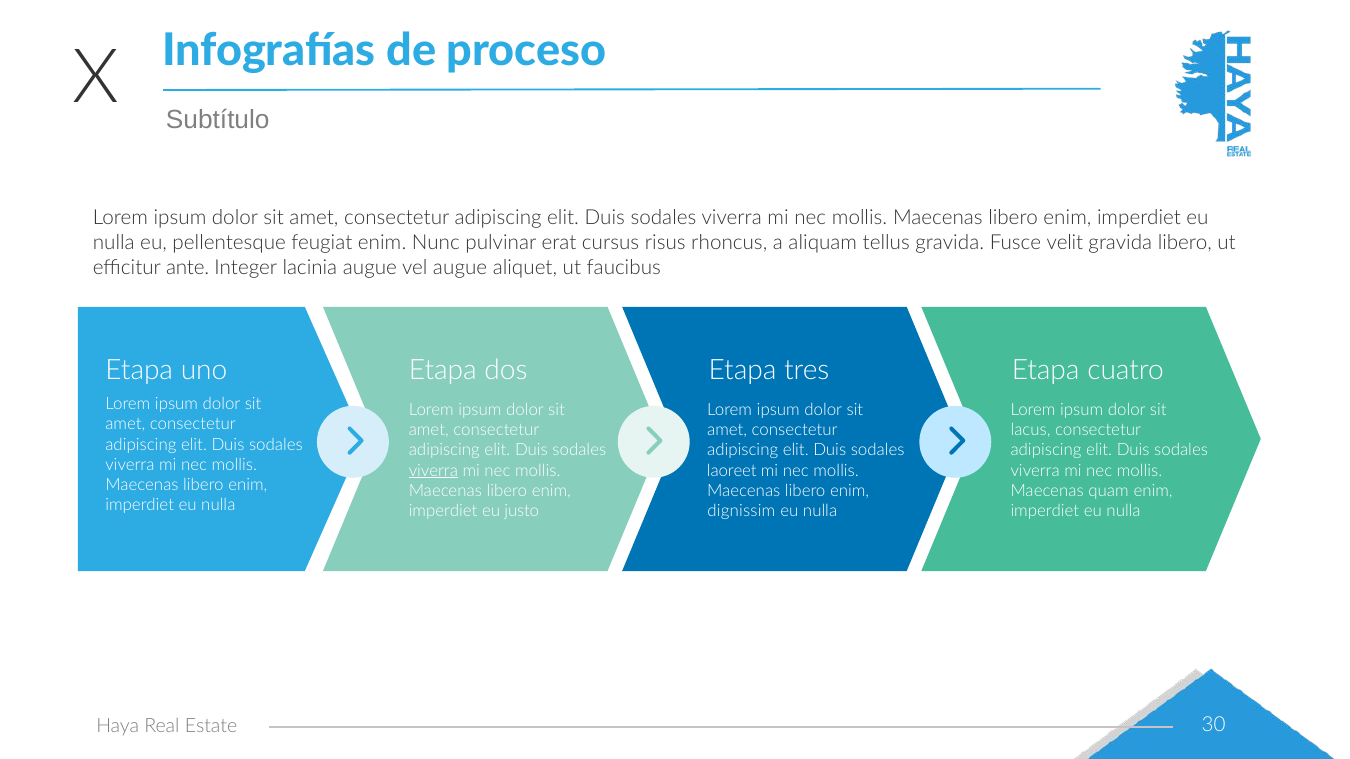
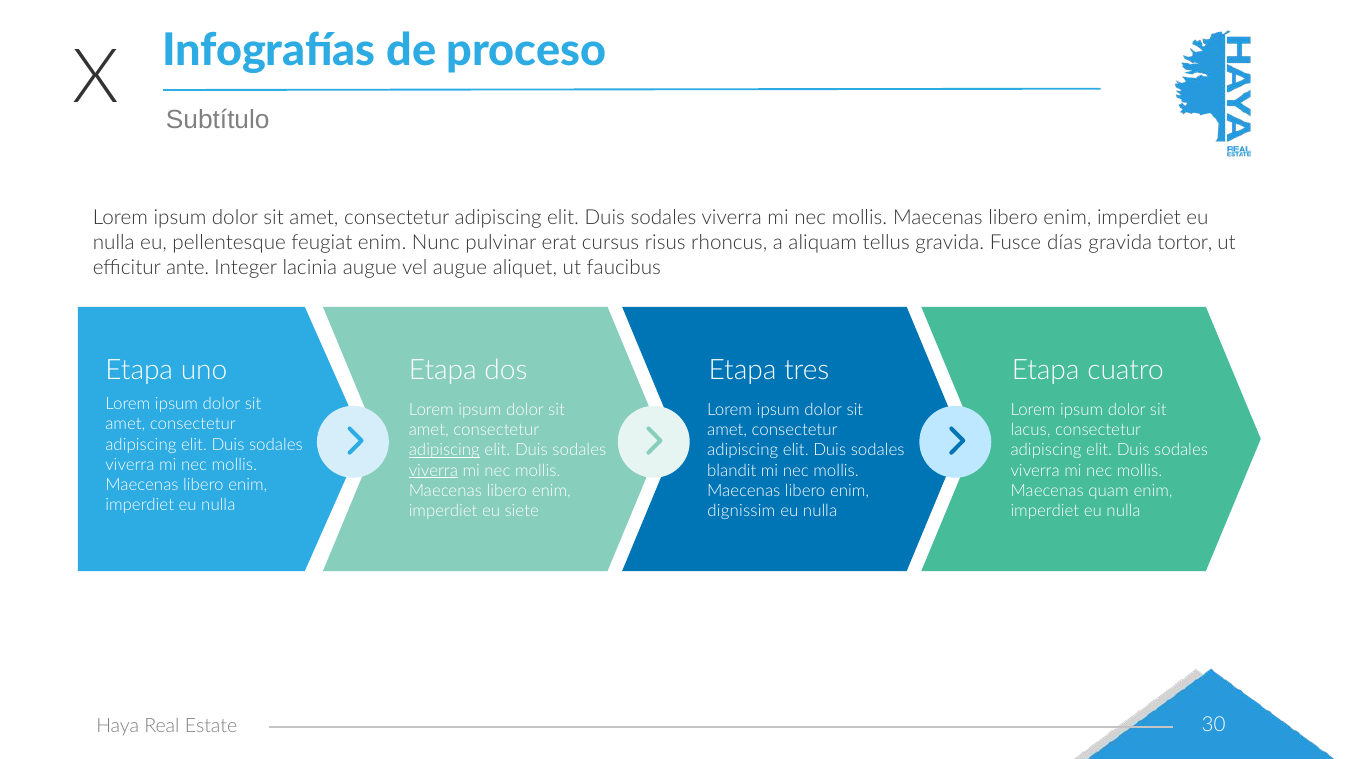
velit: velit -> días (1065, 243)
gravida libero: libero -> tortor (1185, 243)
adipiscing underline: none -> present (444, 451)
laoreet: laoreet -> blandit (732, 471)
justo: justo -> siete (522, 512)
